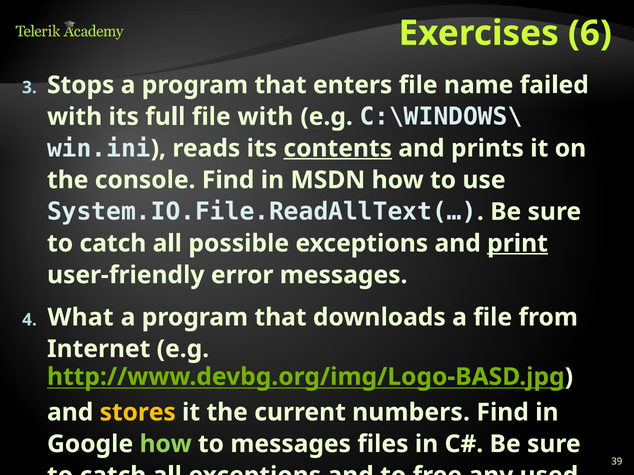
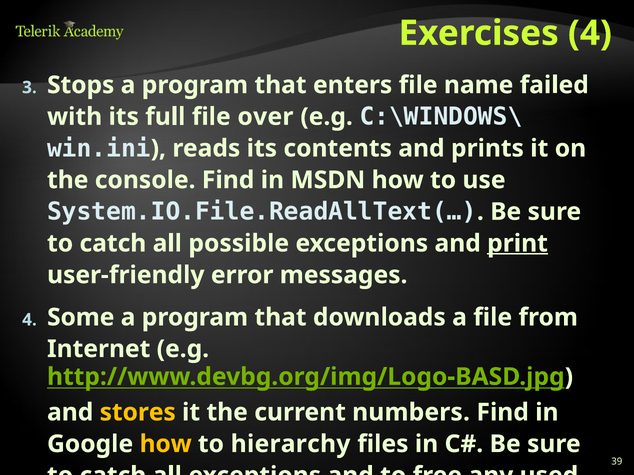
Exercises 6: 6 -> 4 (590, 33)
file with: with -> over (265, 117)
contents underline: present -> none (338, 149)
What: What -> Some (81, 318)
how colour: light green -> yellow (166, 444)
to messages: messages -> hierarchy (291, 444)
